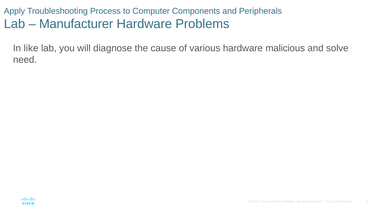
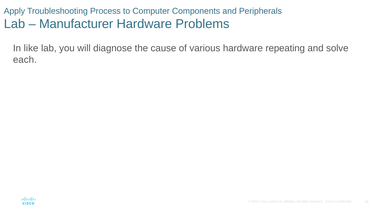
malicious: malicious -> repeating (285, 48)
need: need -> each (25, 60)
